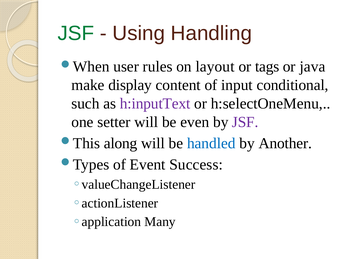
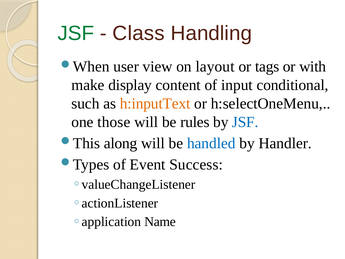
Using: Using -> Class (139, 33)
rules: rules -> view (158, 67)
java: java -> with (313, 67)
h:inputText colour: purple -> orange (155, 103)
setter: setter -> those (114, 122)
even: even -> rules (195, 122)
JSF colour: purple -> blue (245, 122)
Another: Another -> Handler (285, 143)
Many: Many -> Name (160, 222)
